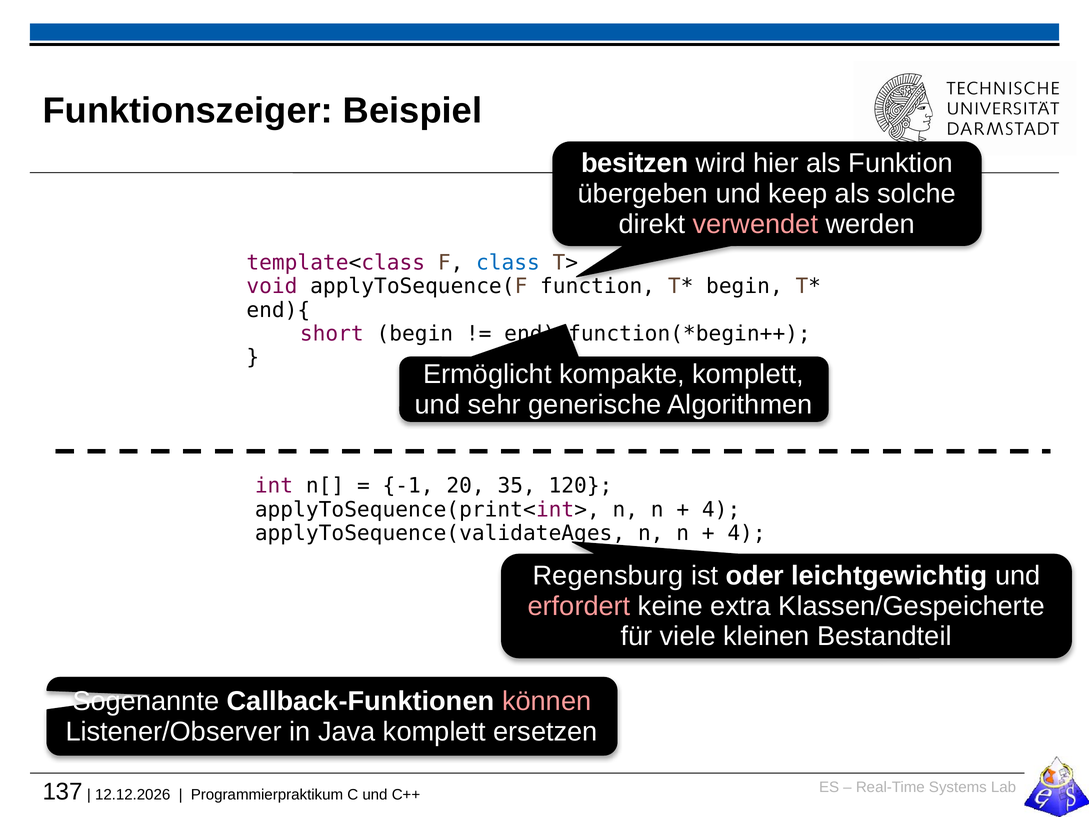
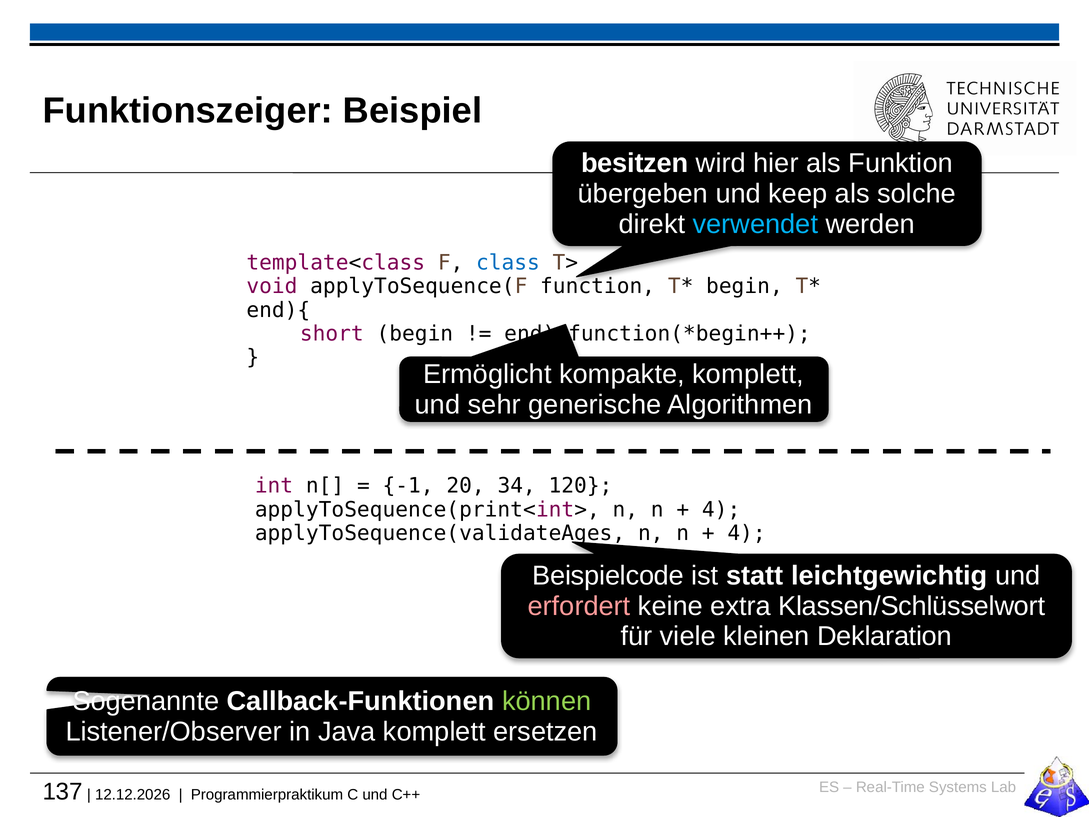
verwendet colour: pink -> light blue (755, 224)
35: 35 -> 34 (517, 486)
Regensburg: Regensburg -> Beispielcode (608, 576)
oder: oder -> statt (755, 576)
Klassen/Gespeicherte: Klassen/Gespeicherte -> Klassen/Schlüsselwort (912, 606)
Bestandteil: Bestandteil -> Deklaration (884, 636)
können colour: pink -> light green (547, 701)
